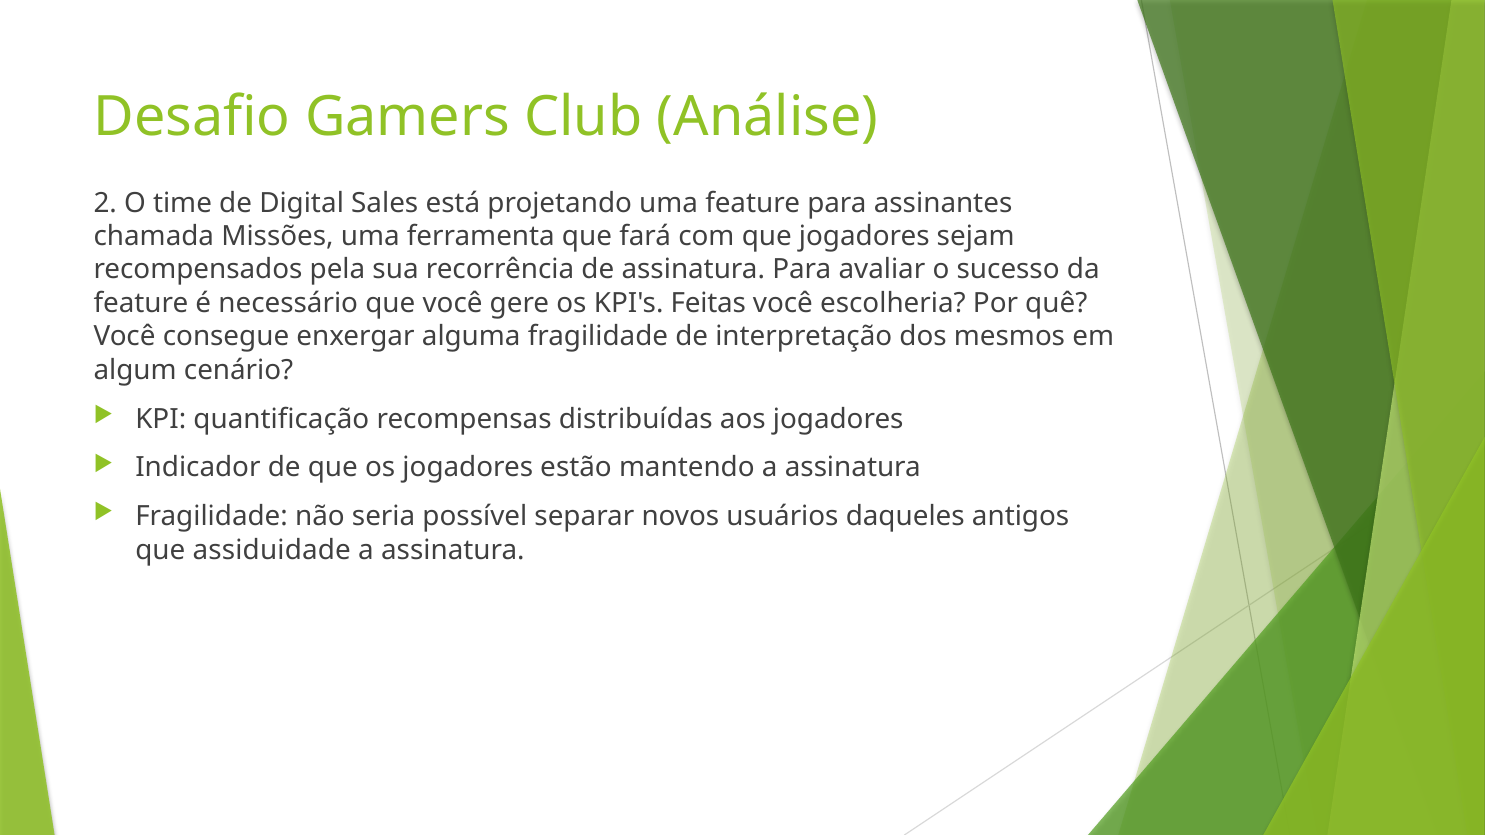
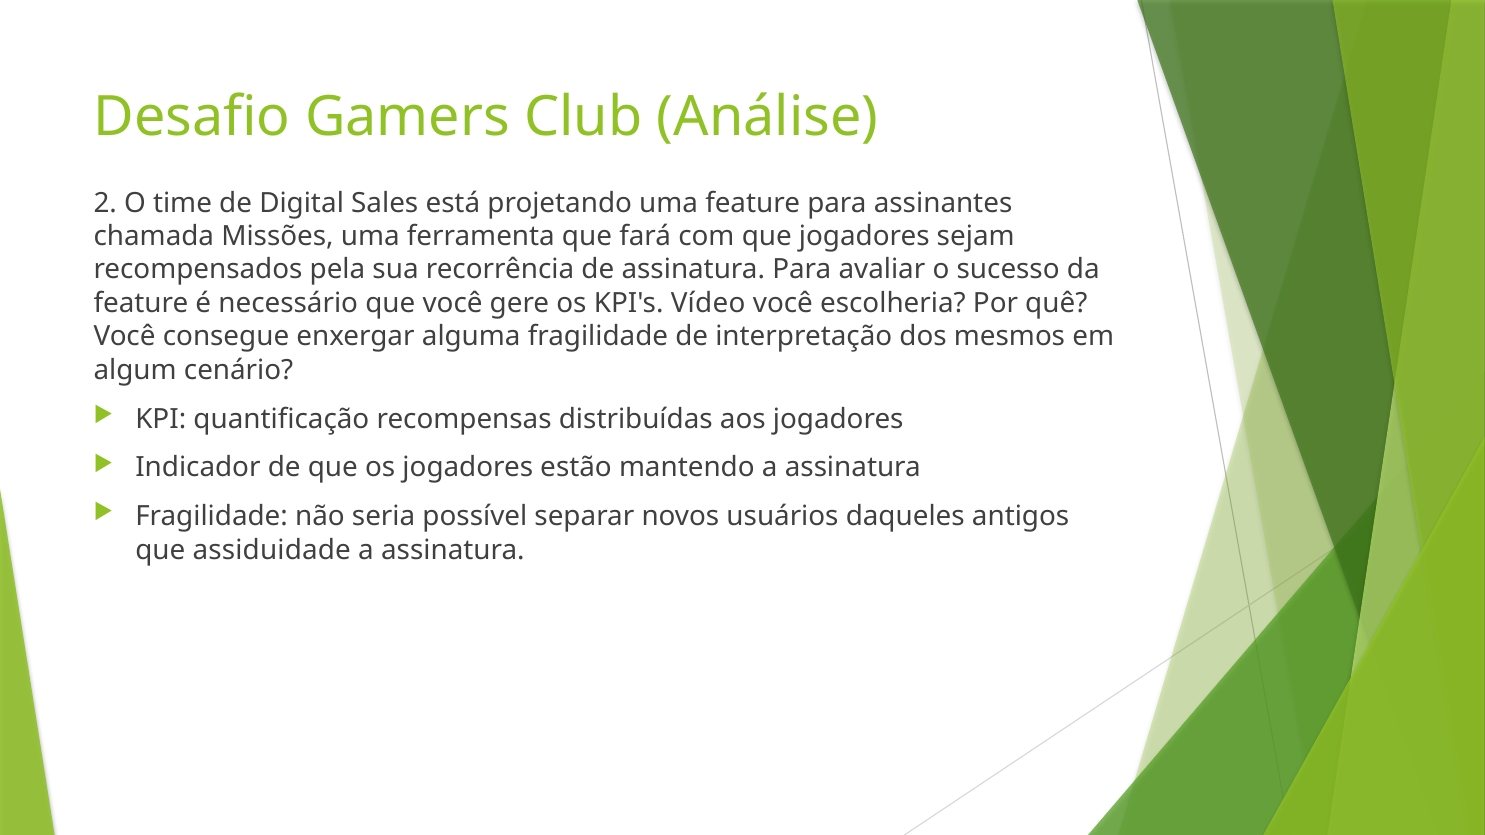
Feitas: Feitas -> Vídeo (708, 303)
